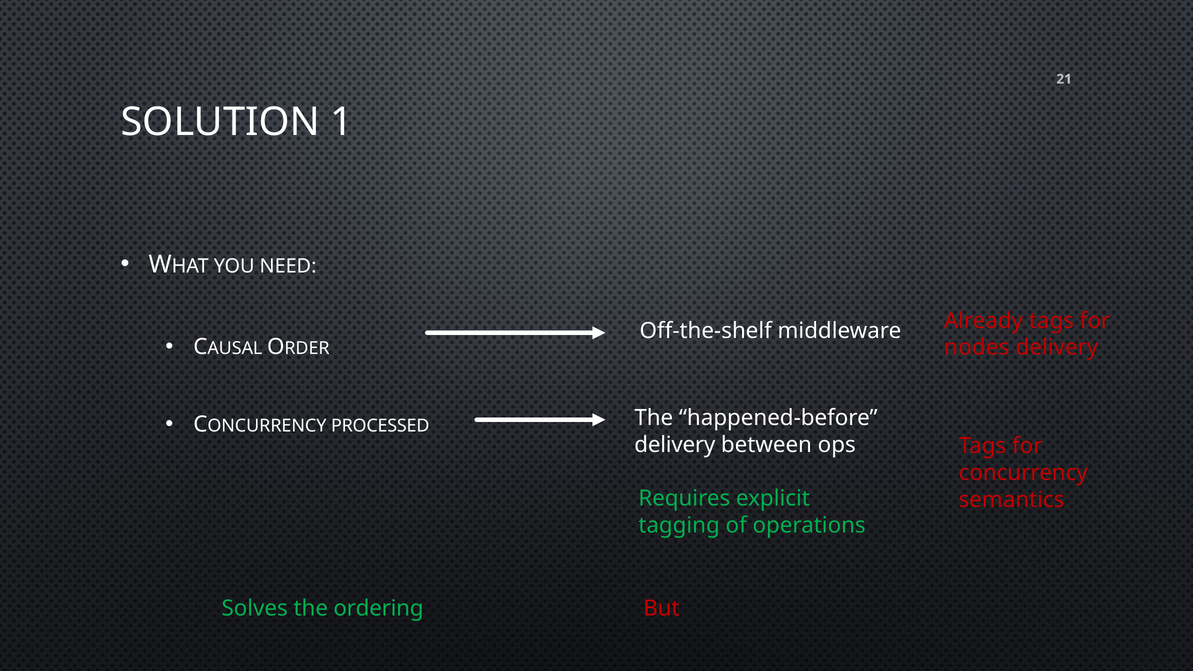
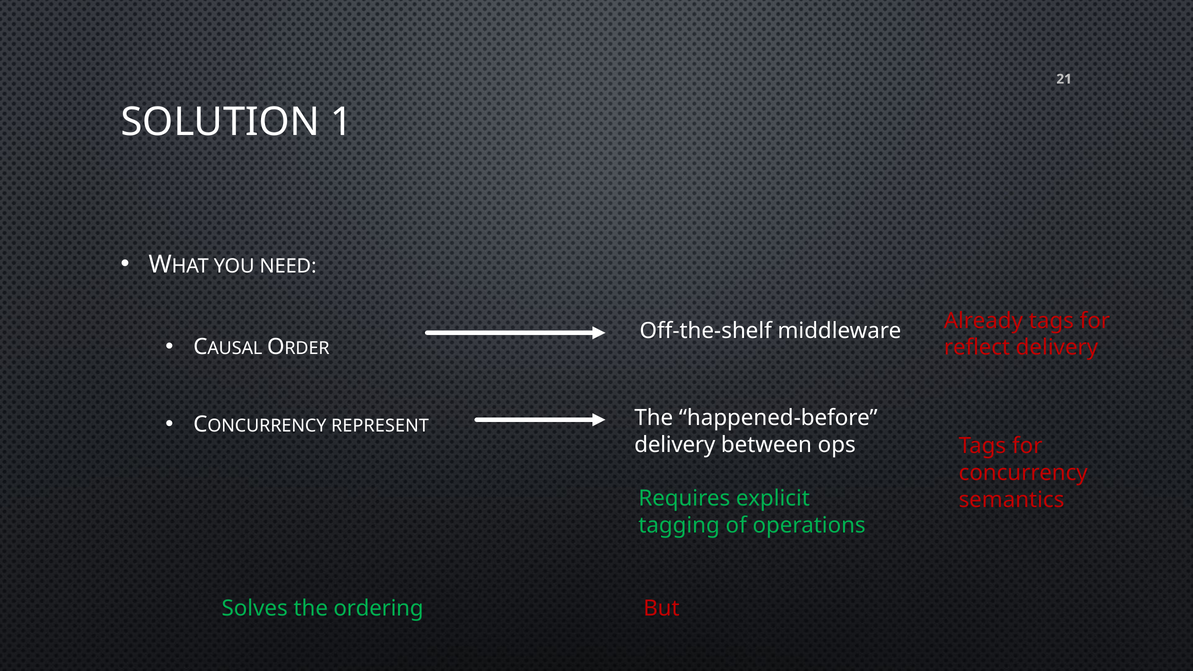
nodes: nodes -> reflect (977, 348)
PROCESSED: PROCESSED -> REPRESENT (380, 426)
